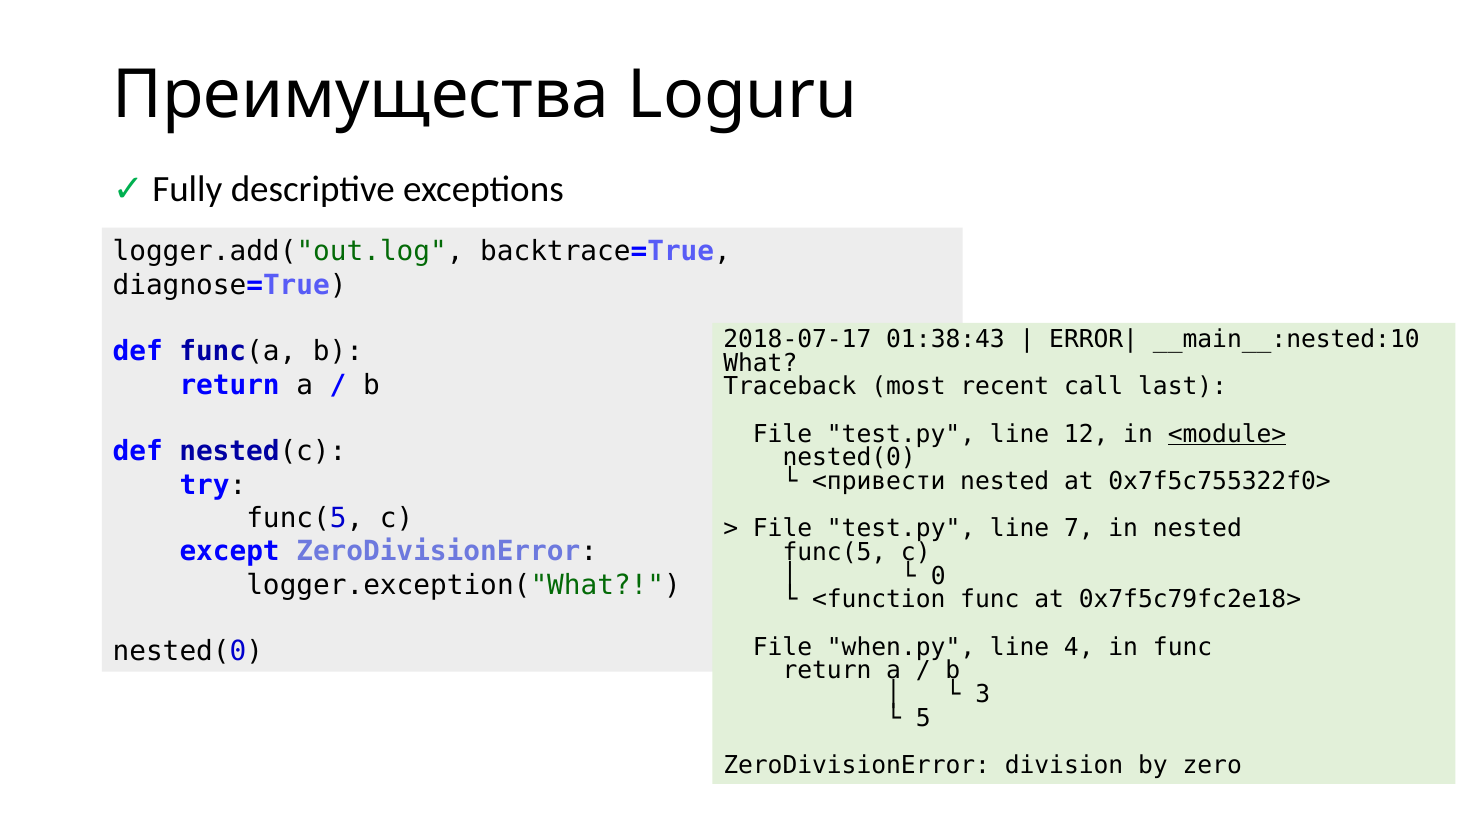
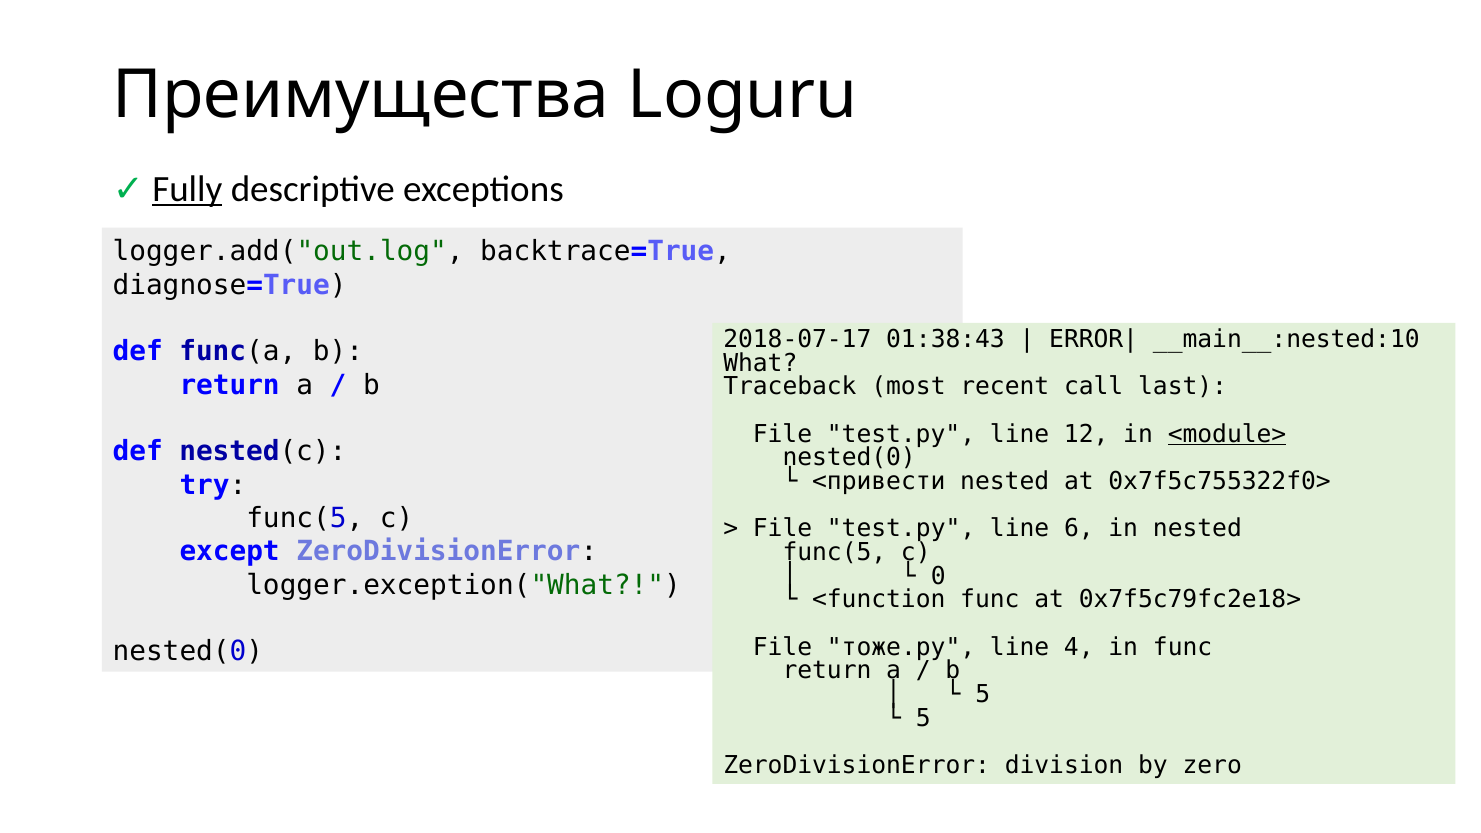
Fully underline: none -> present (187, 189)
7: 7 -> 6 (1079, 529)
when.py: when.py -> тоже.py (901, 647)
3: 3 -> 5 (983, 695)
